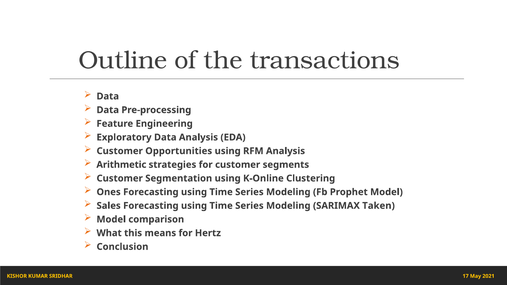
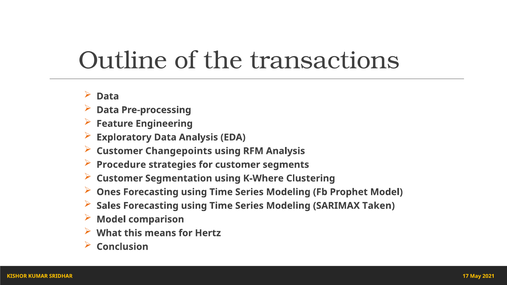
Opportunities: Opportunities -> Changepoints (179, 151)
Arithmetic: Arithmetic -> Procedure (121, 165)
K-Online: K-Online -> K-Where (263, 178)
